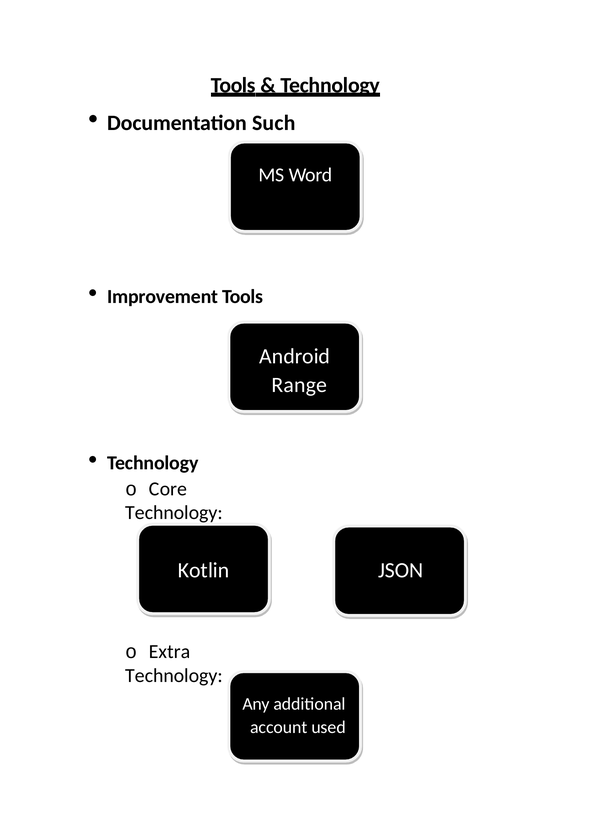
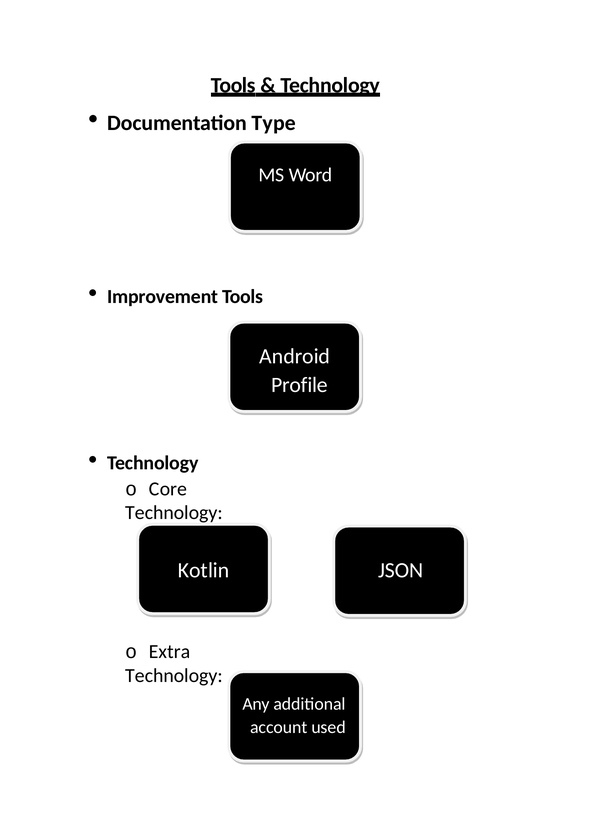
Such: Such -> Type (274, 123)
Range: Range -> Profile (300, 385)
